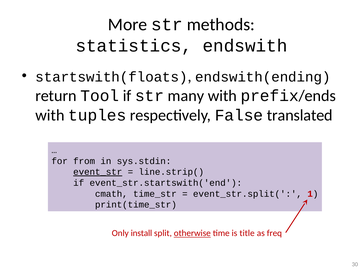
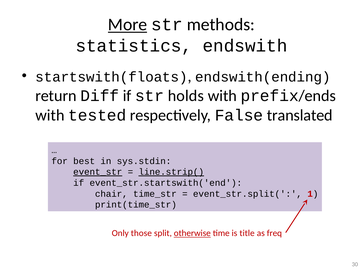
More underline: none -> present (128, 25)
Tool: Tool -> Diff (100, 96)
many: many -> holds (186, 96)
tuples: tuples -> tested (97, 115)
from: from -> best (84, 161)
line.strip( underline: none -> present (171, 171)
cmath: cmath -> chair (111, 193)
install: install -> those (141, 233)
